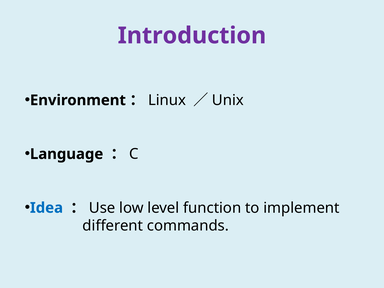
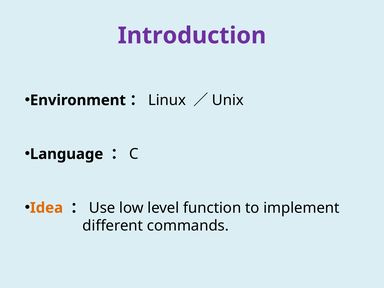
Idea colour: blue -> orange (46, 208)
